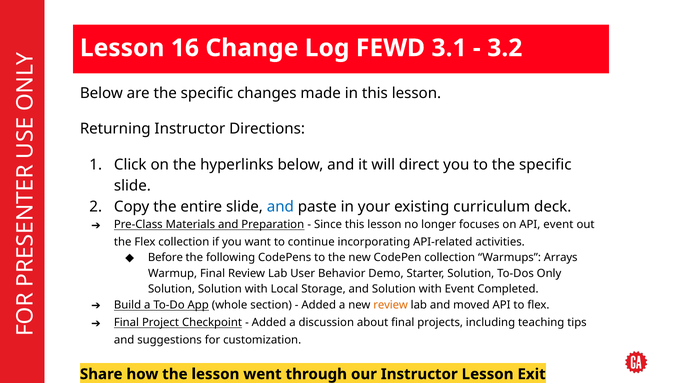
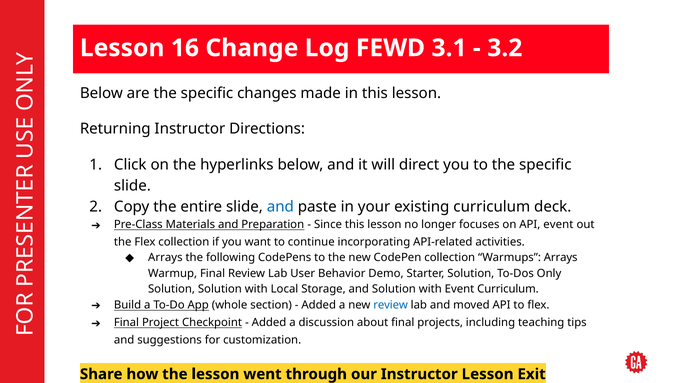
Before: Before -> Arrays (165, 258)
Event Completed: Completed -> Curriculum (508, 290)
review colour: orange -> blue (391, 305)
